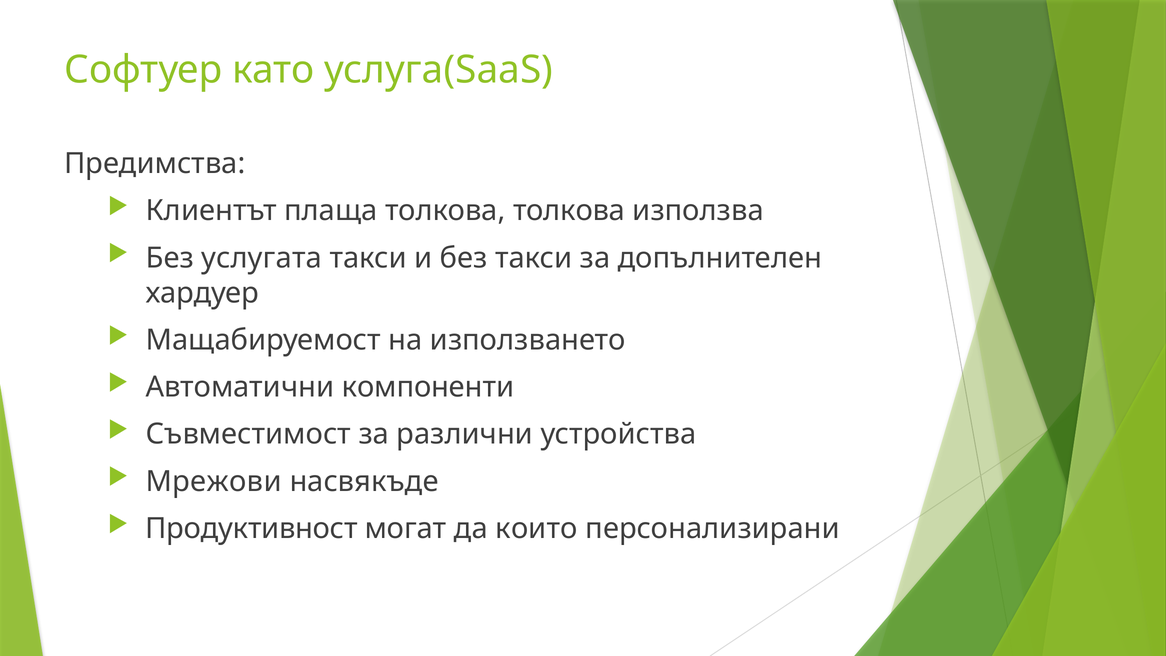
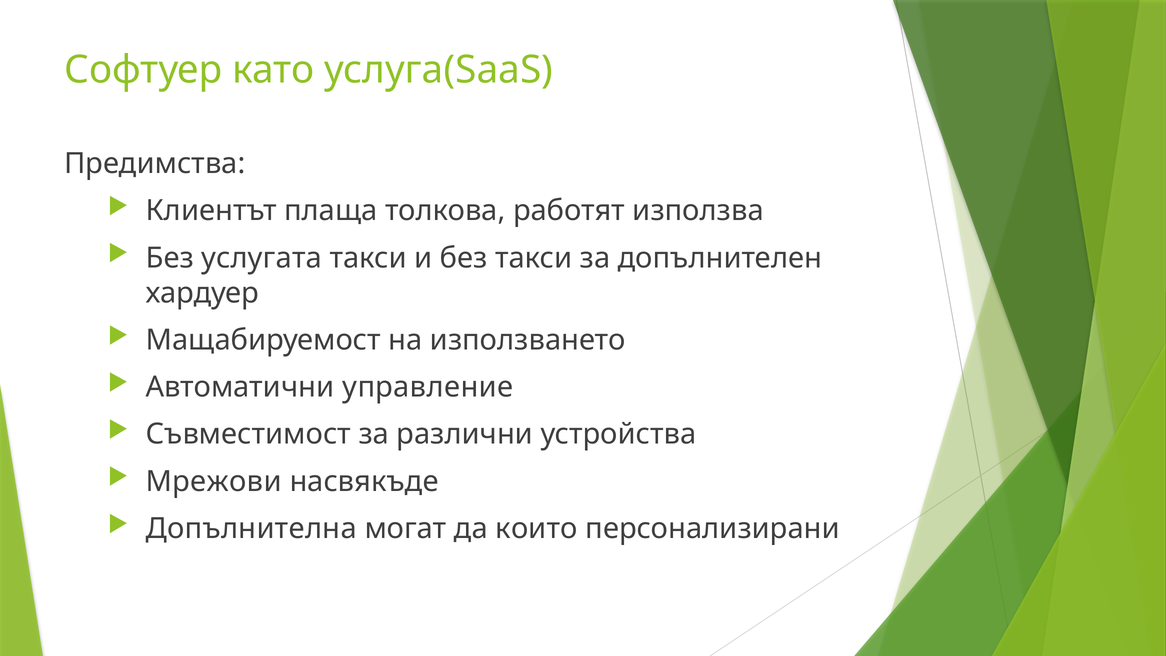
толкова толкова: толкова -> работят (569, 211)
компоненти: компоненти -> управление (428, 387)
Продуктивност: Продуктивност -> Допълнителна (251, 528)
